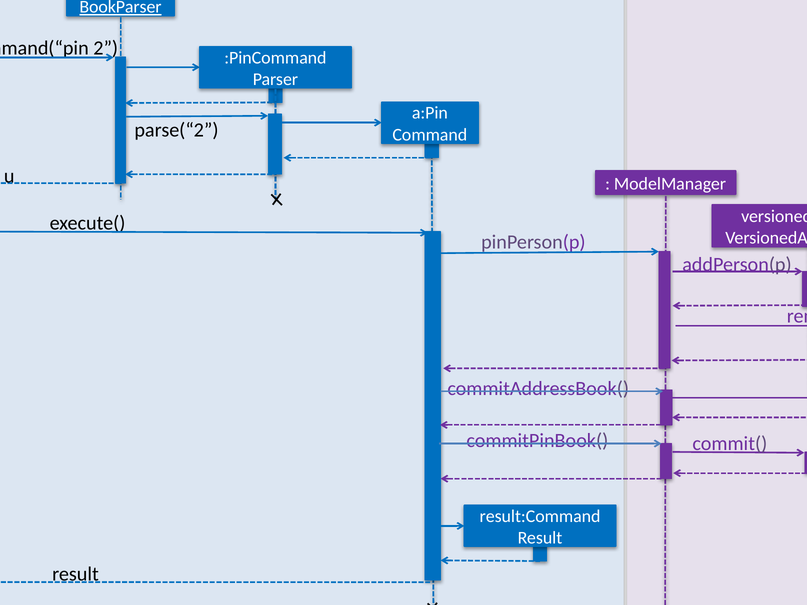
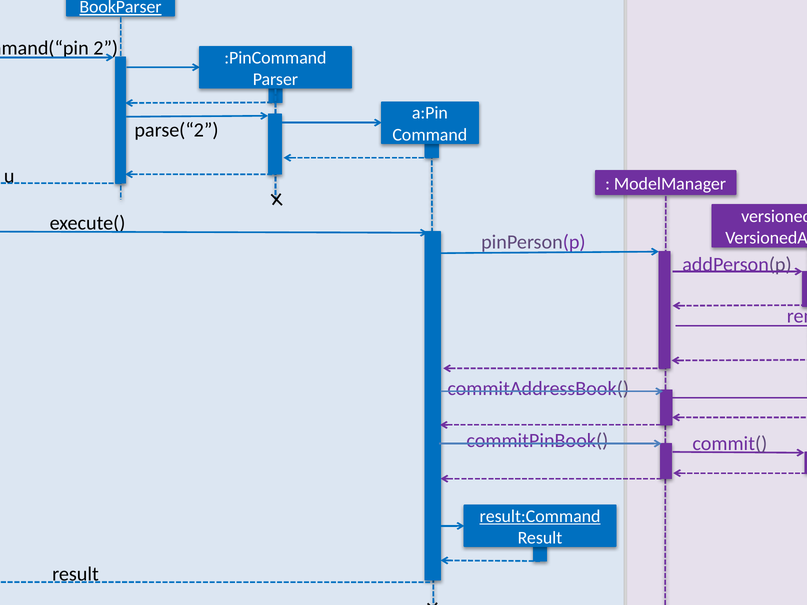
result:Command underline: none -> present (540, 517)
